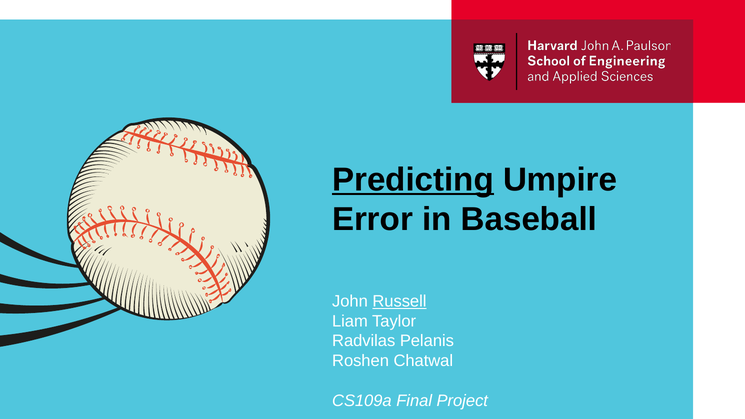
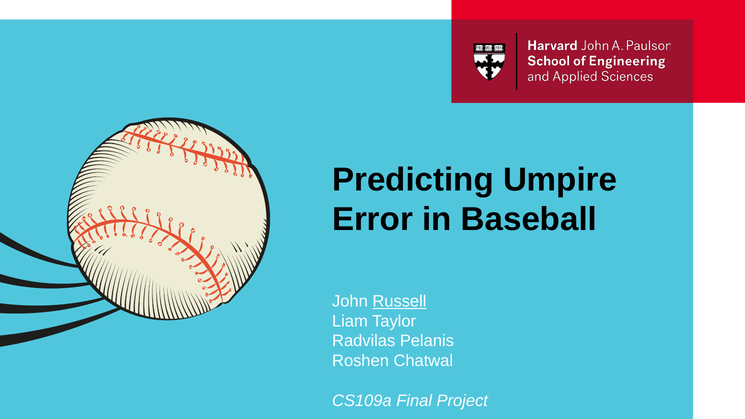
Predicting underline: present -> none (413, 180)
